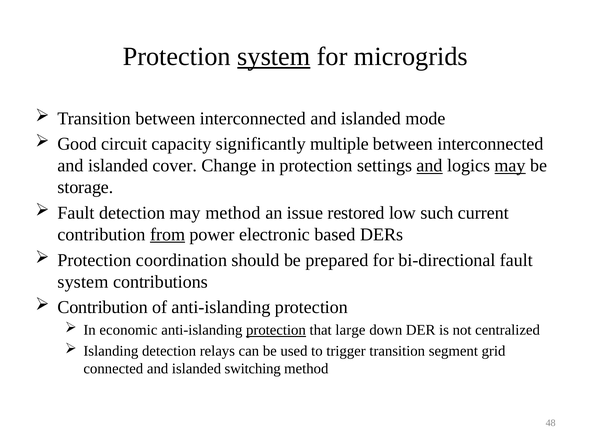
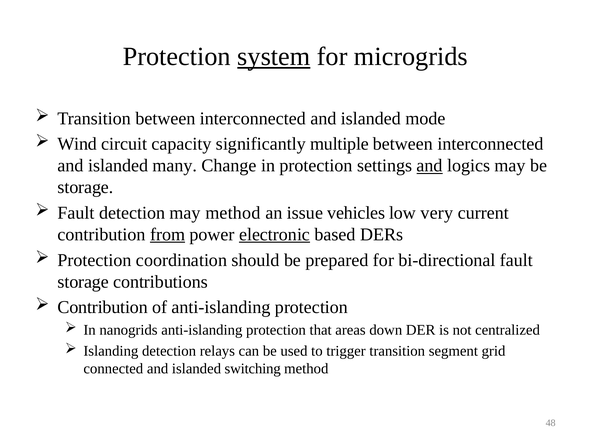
Good: Good -> Wind (77, 144)
cover: cover -> many (175, 166)
may underline: present -> none (510, 166)
restored: restored -> vehicles (356, 213)
such: such -> very (437, 213)
electronic underline: none -> present (275, 235)
system: system -> storage (83, 282)
economic: economic -> nanogrids (129, 330)
protection underline: present -> none (276, 330)
large: large -> areas (350, 330)
